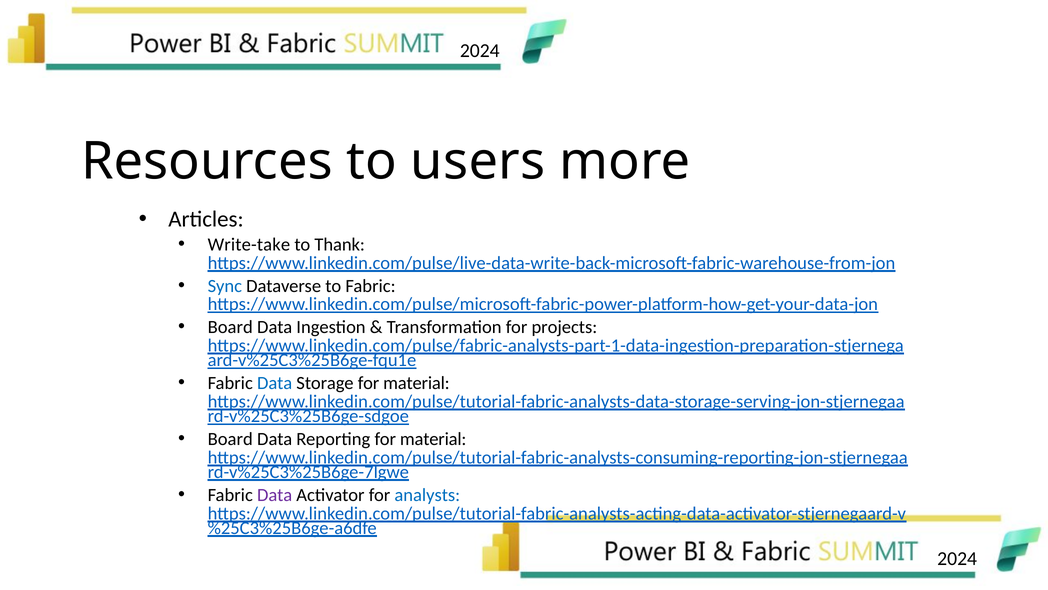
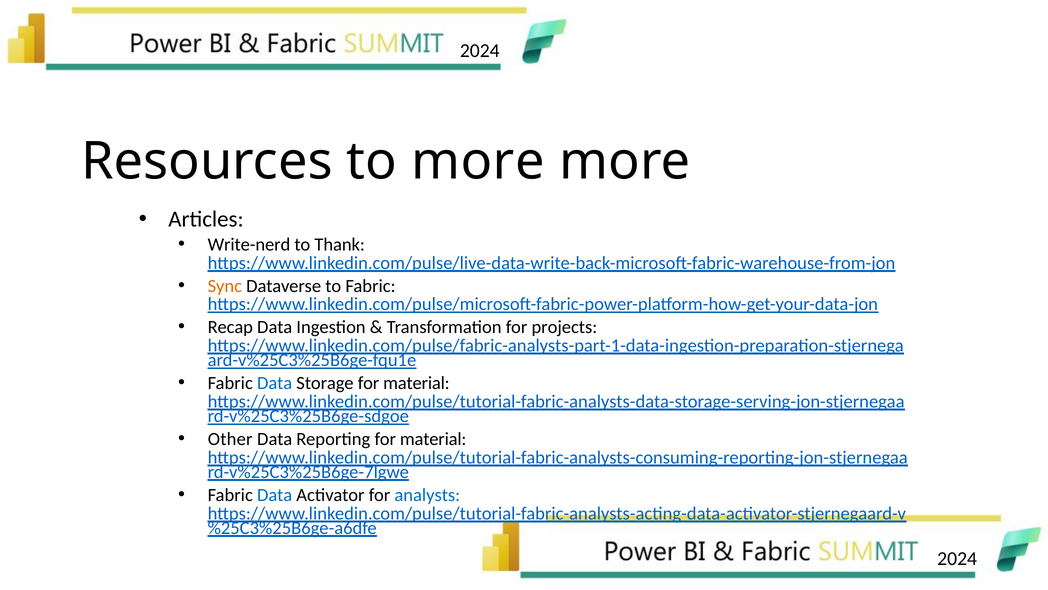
to users: users -> more (478, 161)
Write-take: Write-take -> Write-nerd (249, 244)
Sync colour: blue -> orange (225, 286)
Board: Board -> Recap (230, 327)
Board: Board -> Other (230, 439)
Data colour: purple -> blue (275, 495)
